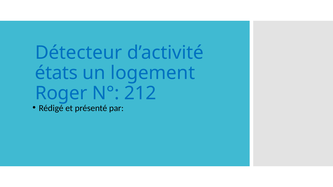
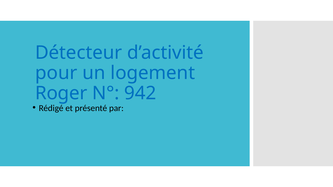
états: états -> pour (56, 73)
212: 212 -> 942 (140, 93)
